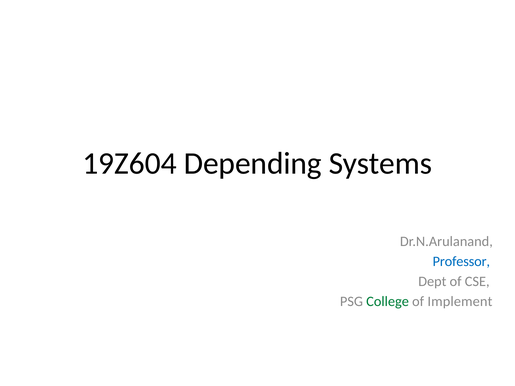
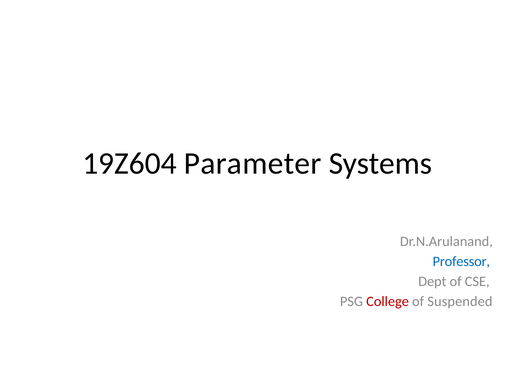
Depending: Depending -> Parameter (253, 164)
College colour: green -> red (388, 302)
Implement: Implement -> Suspended (460, 302)
